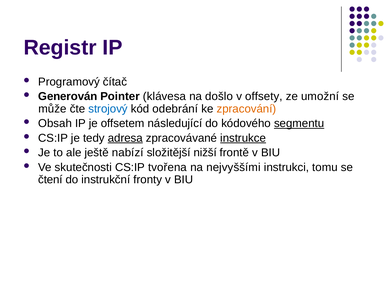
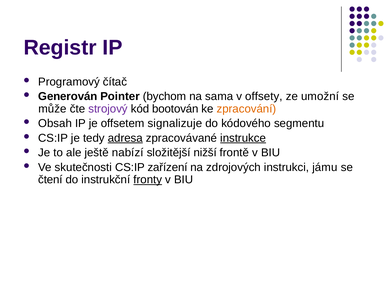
klávesa: klávesa -> bychom (165, 96)
došlo: došlo -> sama (219, 96)
strojový colour: blue -> purple (108, 109)
odebrání: odebrání -> bootován (175, 109)
následující: následující -> signalizuje (175, 123)
segmentu underline: present -> none (299, 123)
tvořena: tvořena -> zařízení (168, 167)
nejvyššími: nejvyššími -> zdrojových (234, 167)
tomu: tomu -> jámu (325, 167)
fronty underline: none -> present (148, 180)
